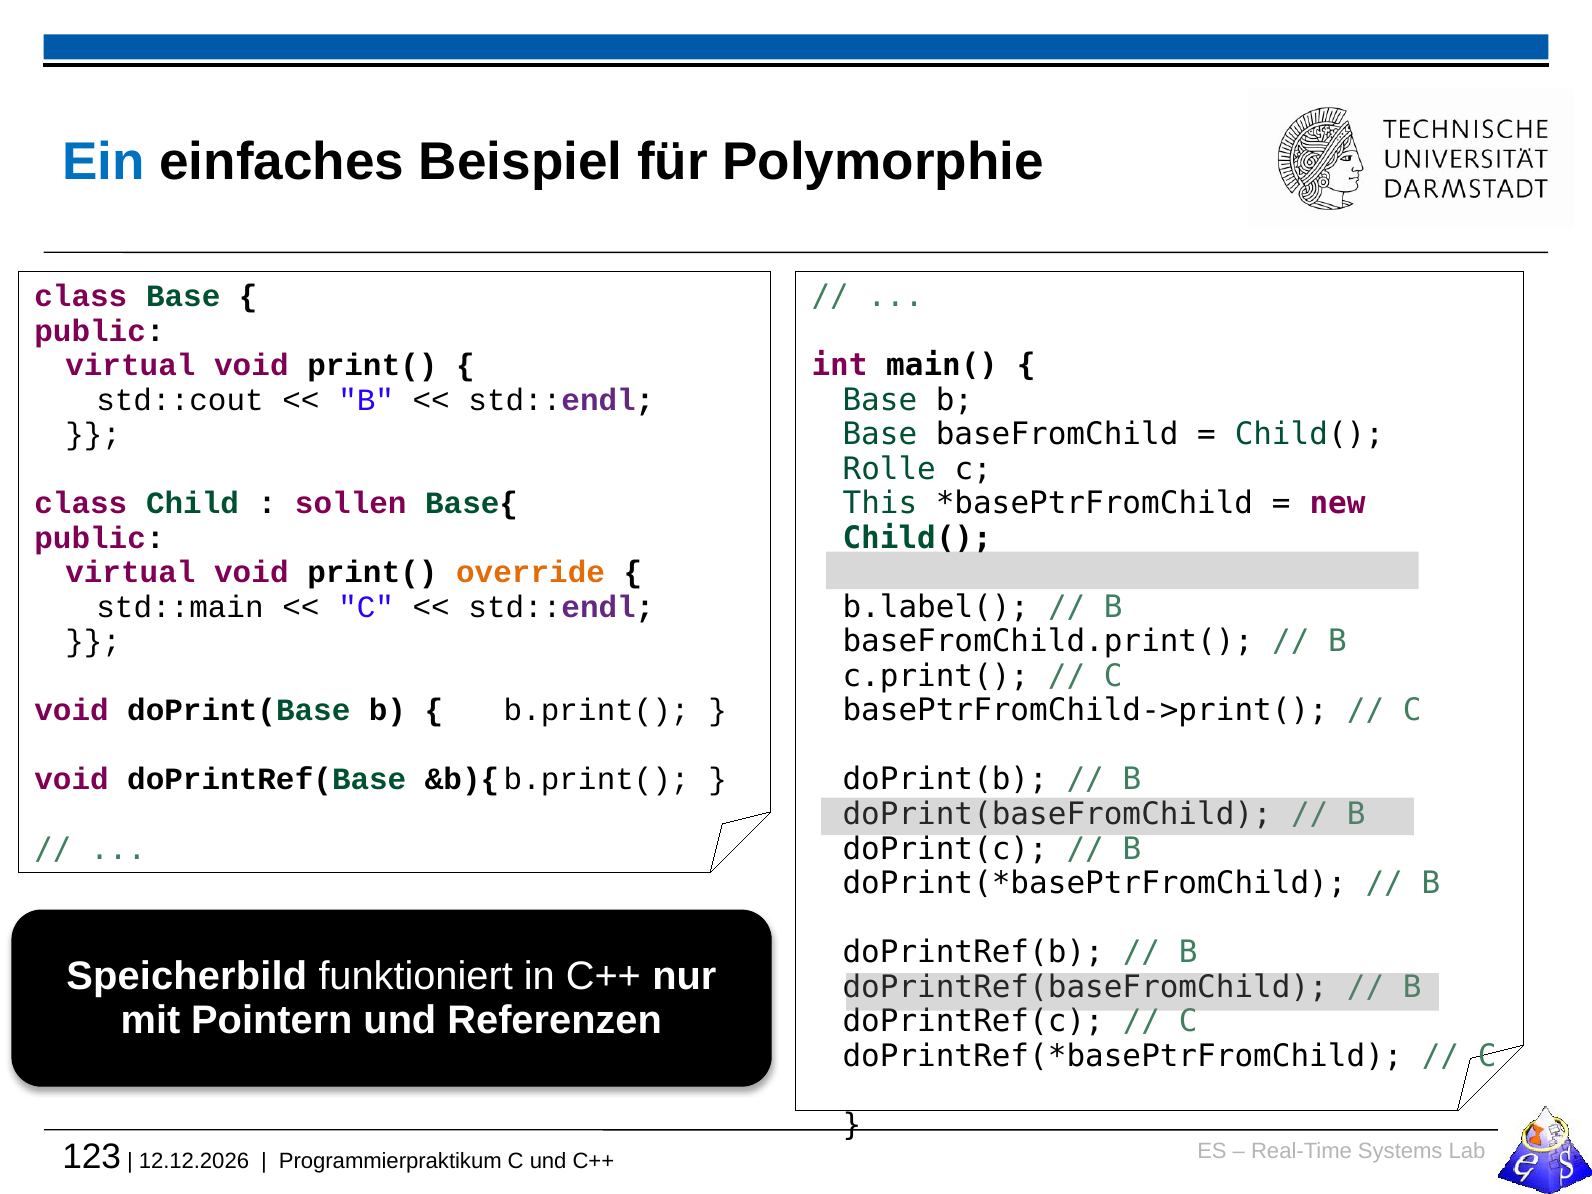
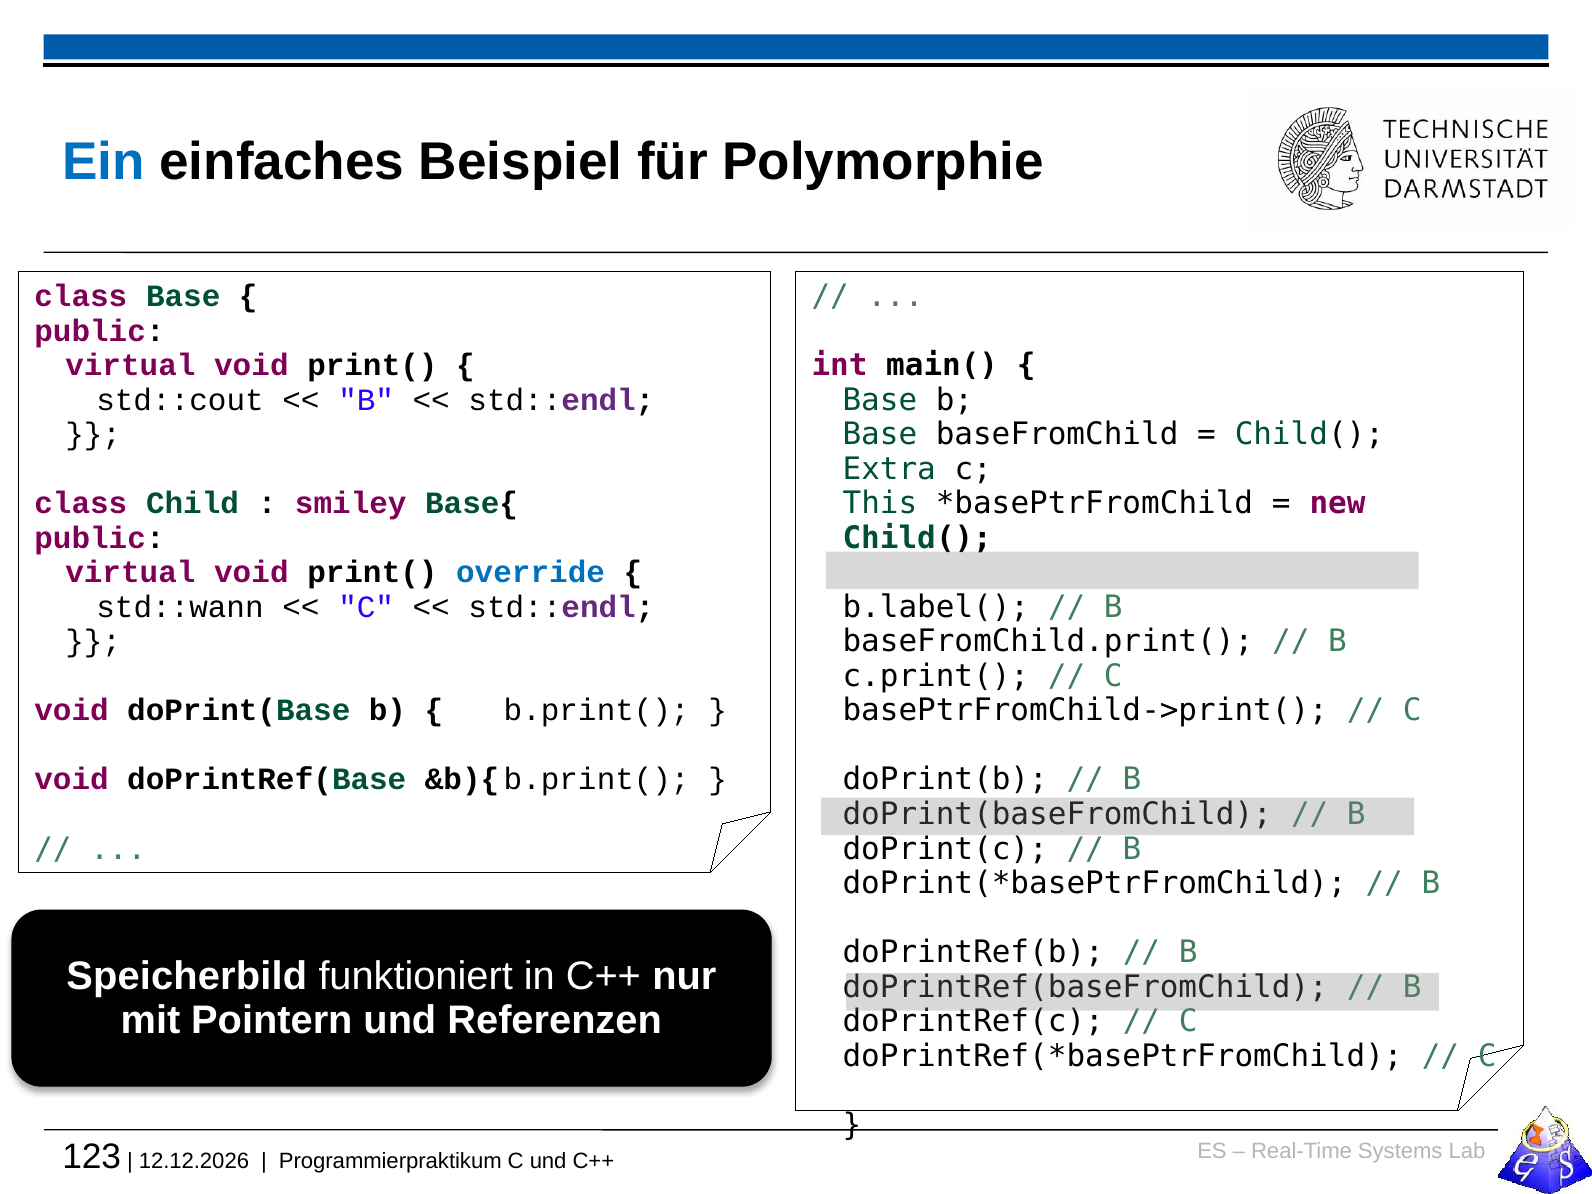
Rolle: Rolle -> Extra (889, 469)
sollen: sollen -> smiley (351, 503)
override colour: orange -> blue (530, 573)
std::main: std::main -> std::wann (180, 607)
